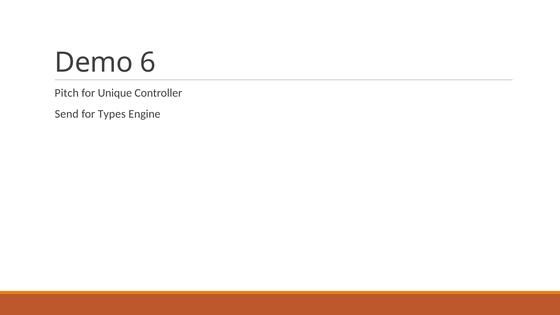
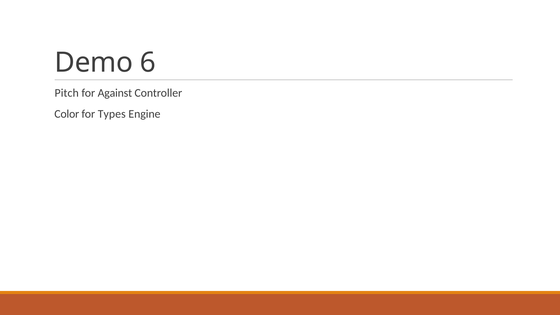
Unique: Unique -> Against (115, 93)
Send: Send -> Color (67, 114)
